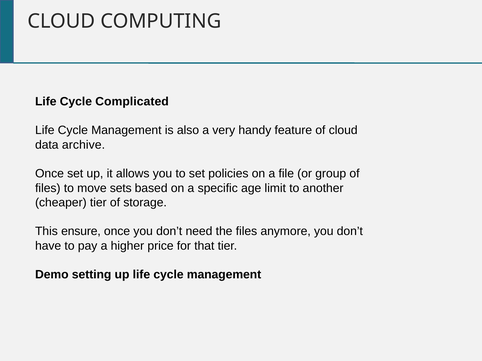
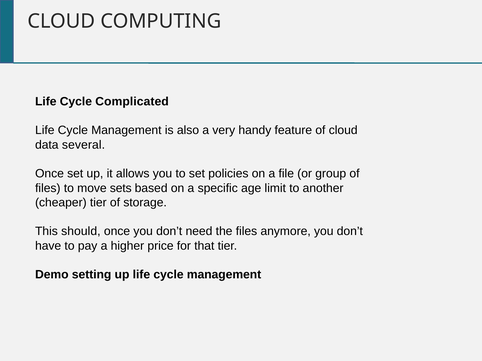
archive: archive -> several (84, 145)
ensure: ensure -> should (81, 232)
